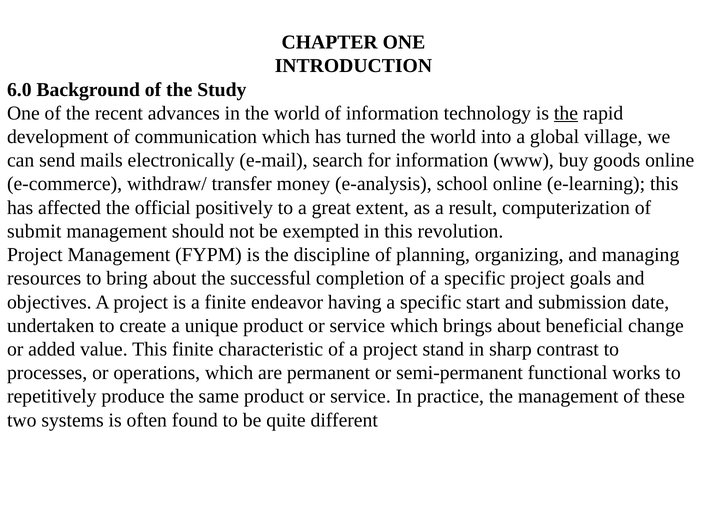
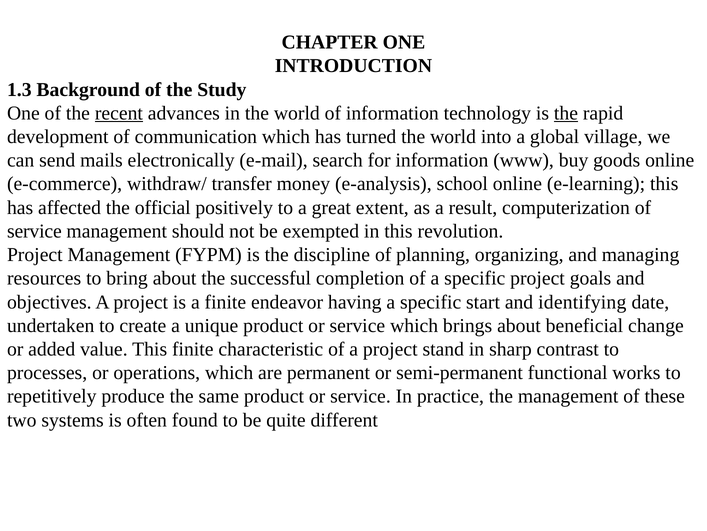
6.0: 6.0 -> 1.3 (19, 89)
recent underline: none -> present (119, 113)
submit: submit -> service (34, 231)
submission: submission -> identifying (582, 302)
